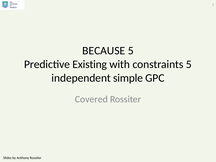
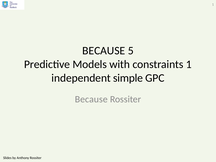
Existing: Existing -> Models (90, 64)
constraints 5: 5 -> 1 (189, 64)
Covered: Covered -> Because (91, 99)
